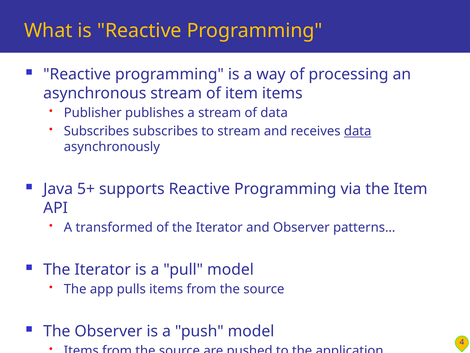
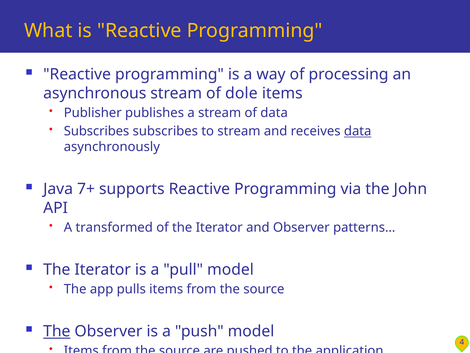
of item: item -> dole (241, 93)
5+: 5+ -> 7+ (86, 189)
the Item: Item -> John (410, 189)
The underline: none -> present (57, 331)
